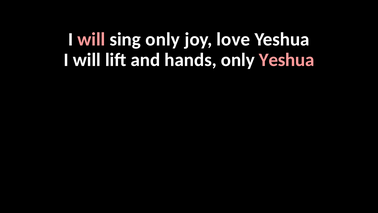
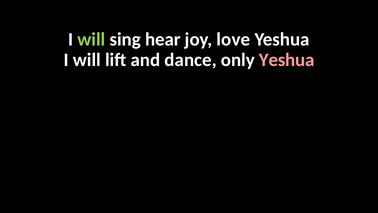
will colour: pink -> light green (91, 39)
sing only: only -> hear (163, 39)
hands: hands -> dance (191, 60)
